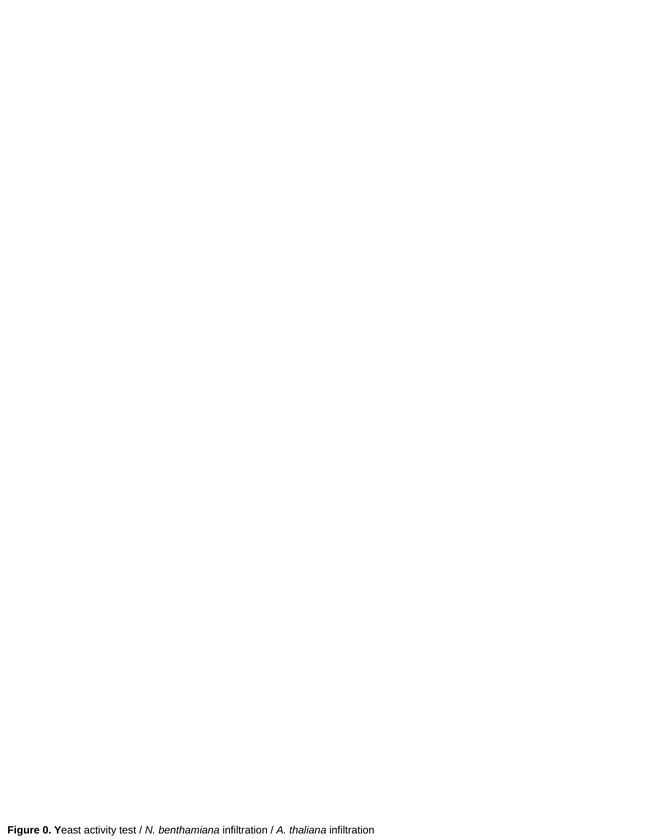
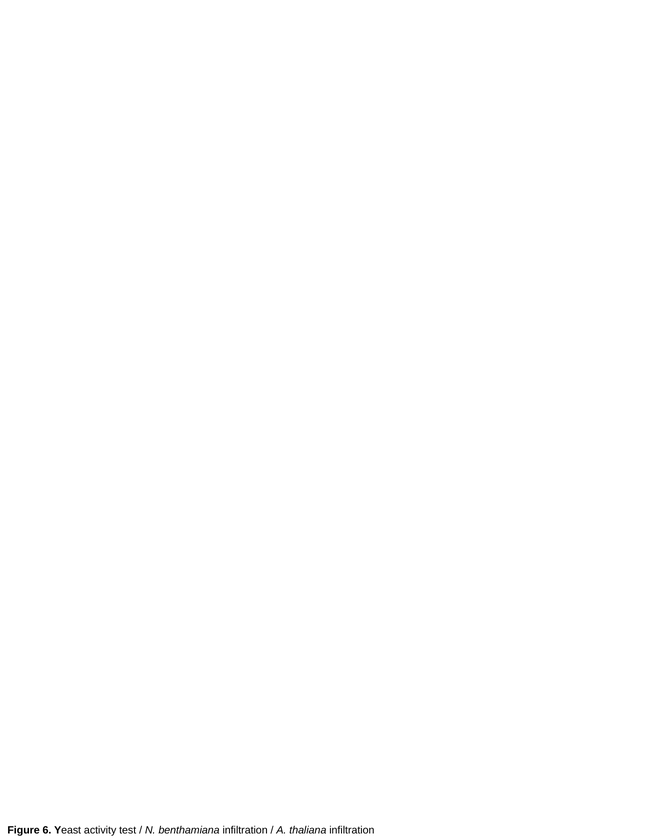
0: 0 -> 6 (47, 830)
